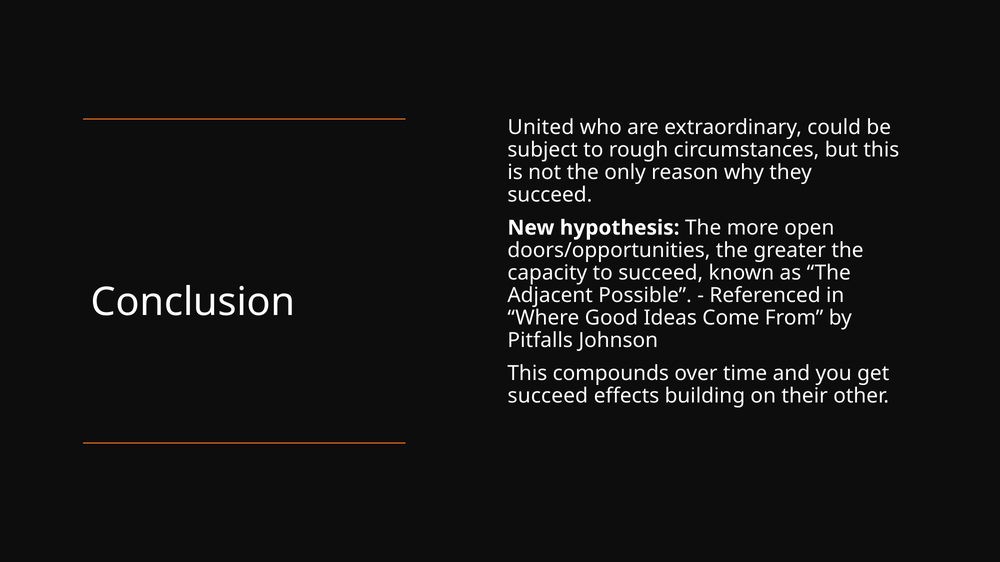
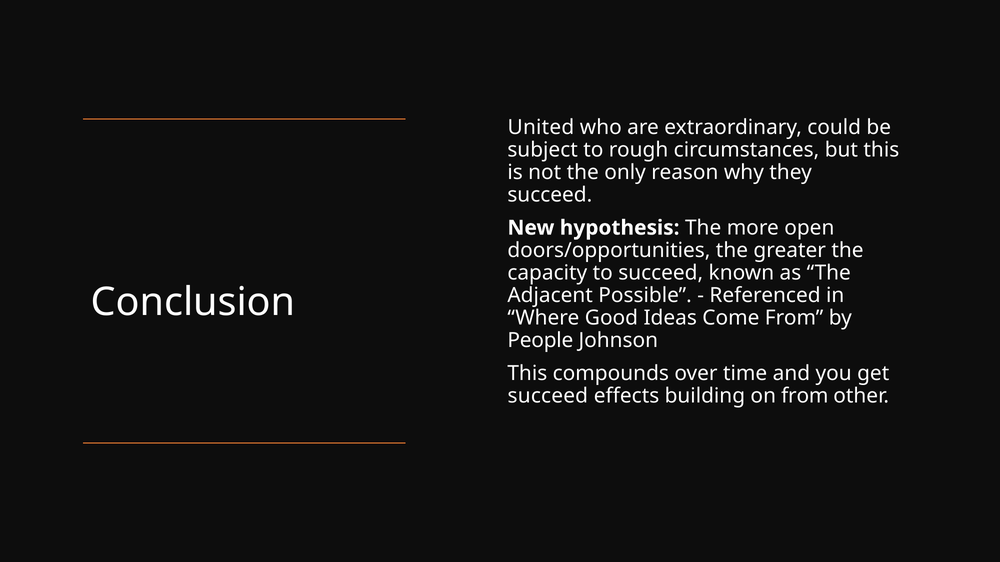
Pitfalls: Pitfalls -> People (540, 341)
on their: their -> from (805, 396)
